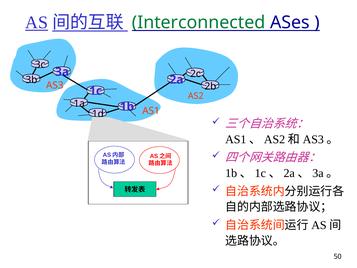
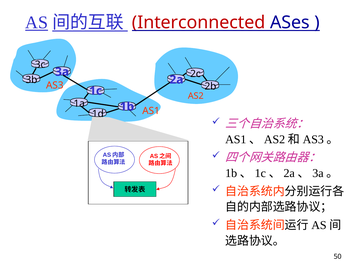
Interconnected colour: green -> red (199, 22)
